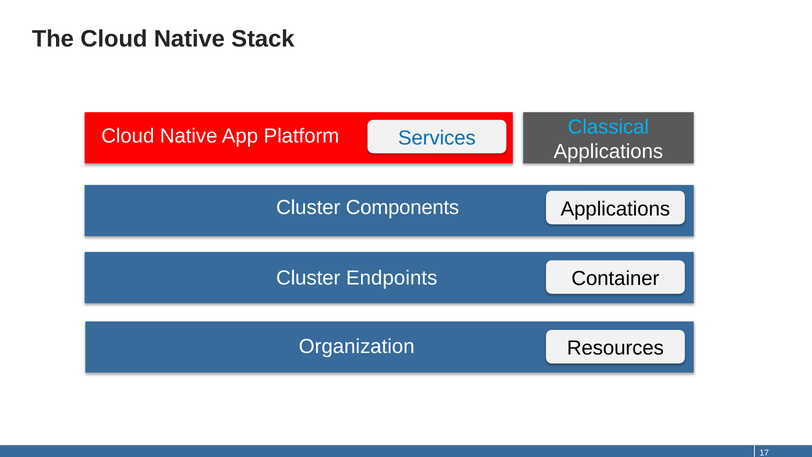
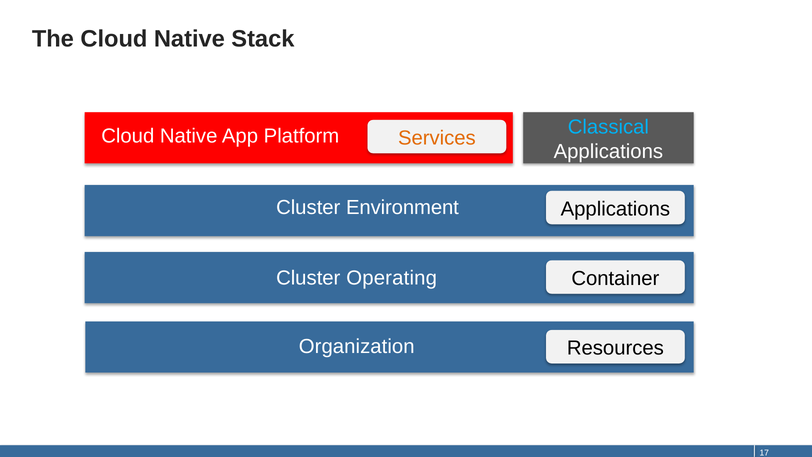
Services colour: blue -> orange (437, 138)
Components: Components -> Environment (402, 207)
Endpoints: Endpoints -> Operating (392, 278)
